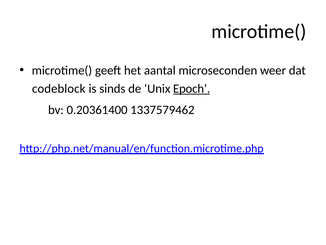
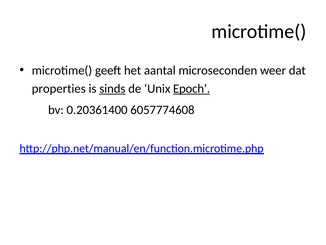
codeblock: codeblock -> properties (59, 88)
sinds underline: none -> present (112, 88)
1337579462: 1337579462 -> 6057774608 (162, 110)
